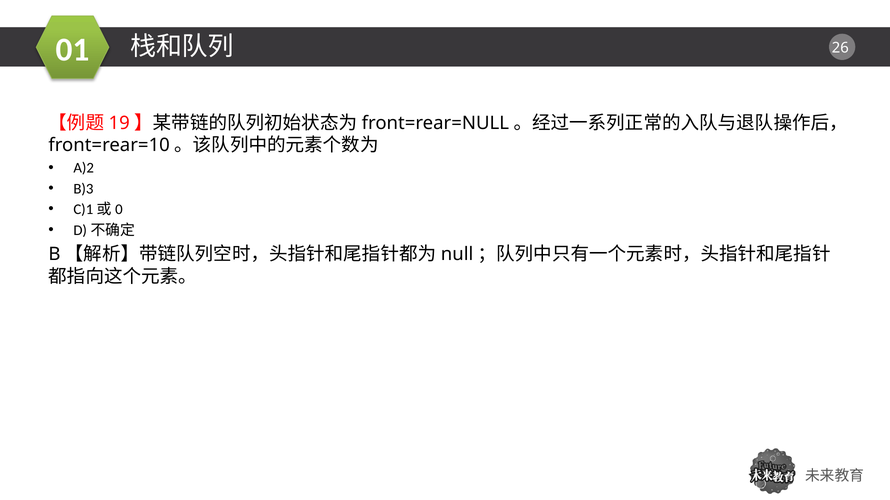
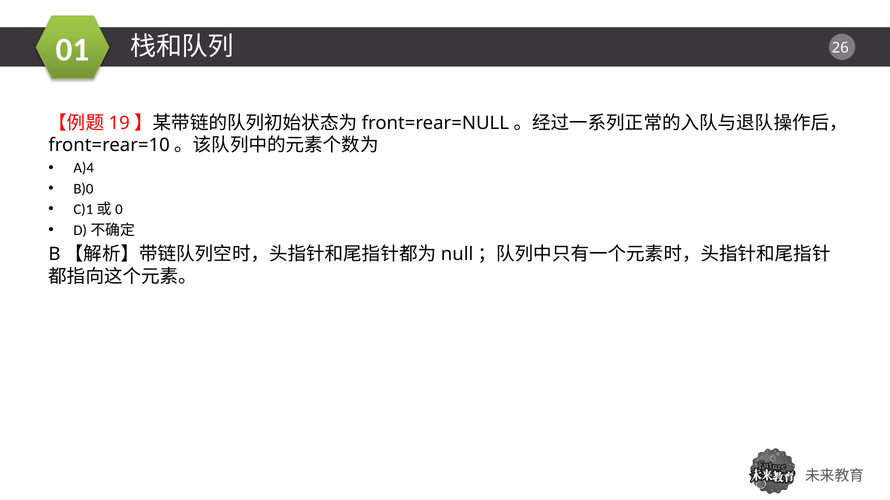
A)2: A)2 -> A)4 (84, 168)
B)3: B)3 -> B)0 (83, 189)
